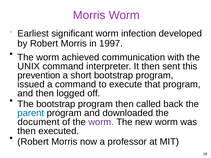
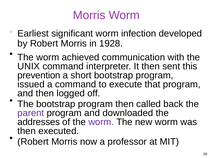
1997: 1997 -> 1928 (111, 43)
parent colour: blue -> purple (31, 113)
document: document -> addresses (39, 122)
